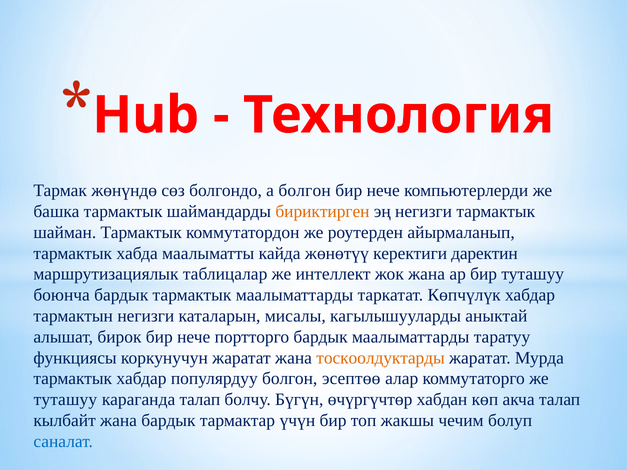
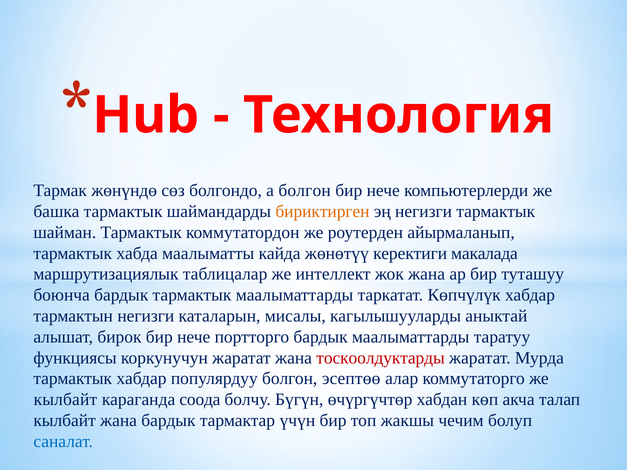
даректин: даректин -> макалада (484, 253)
тоскоолдуктарды colour: orange -> red (381, 358)
туташуу: туташуу -> кылбайт (65, 400)
караганда талап: талап -> соода (200, 400)
